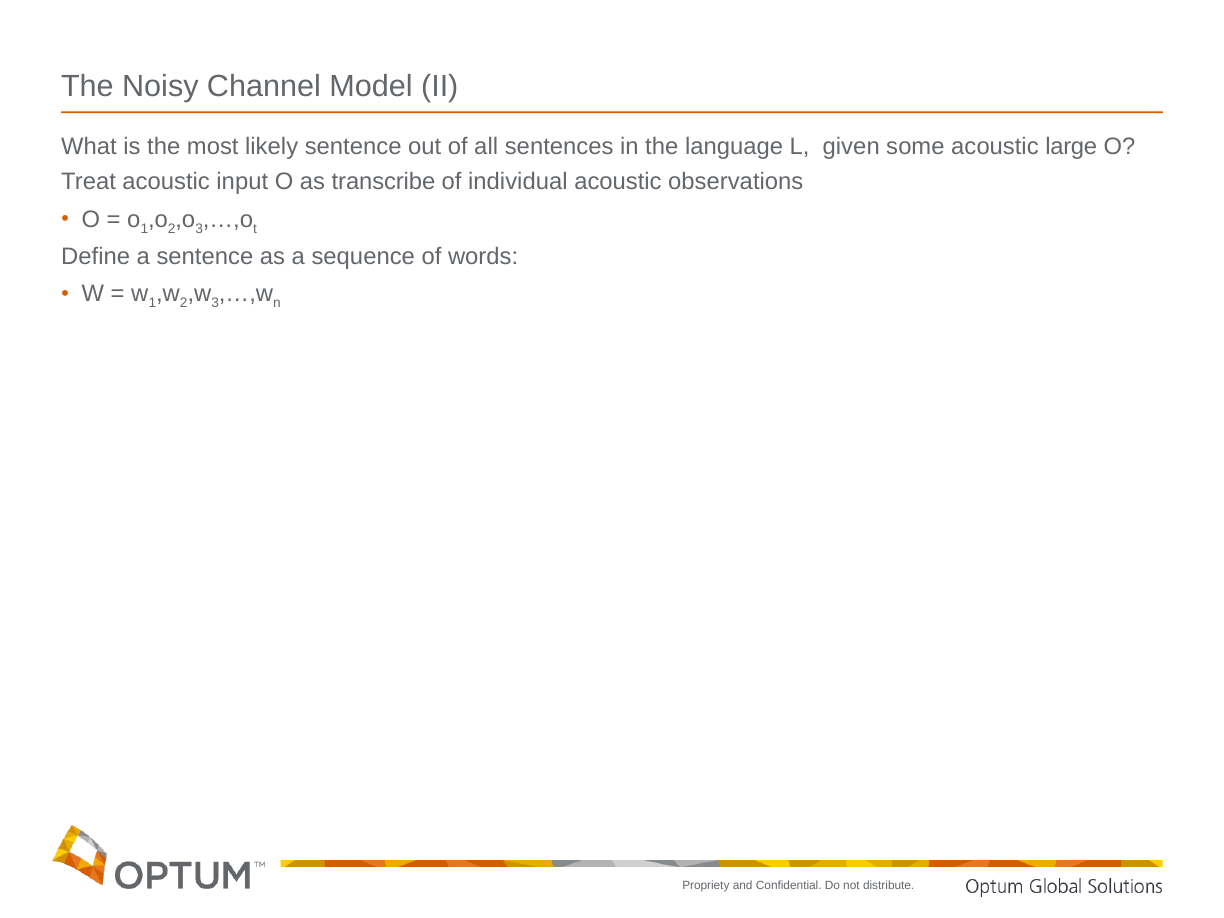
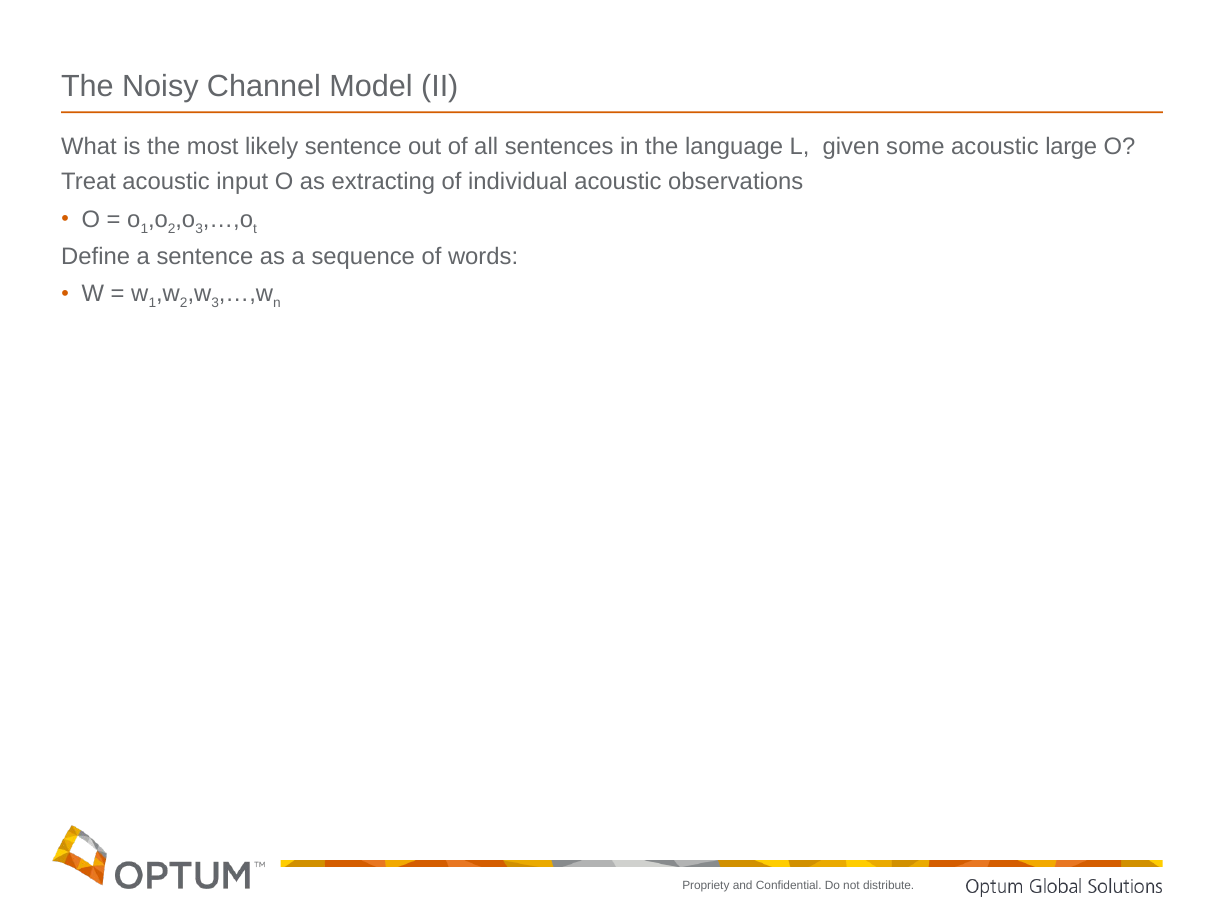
transcribe: transcribe -> extracting (383, 182)
